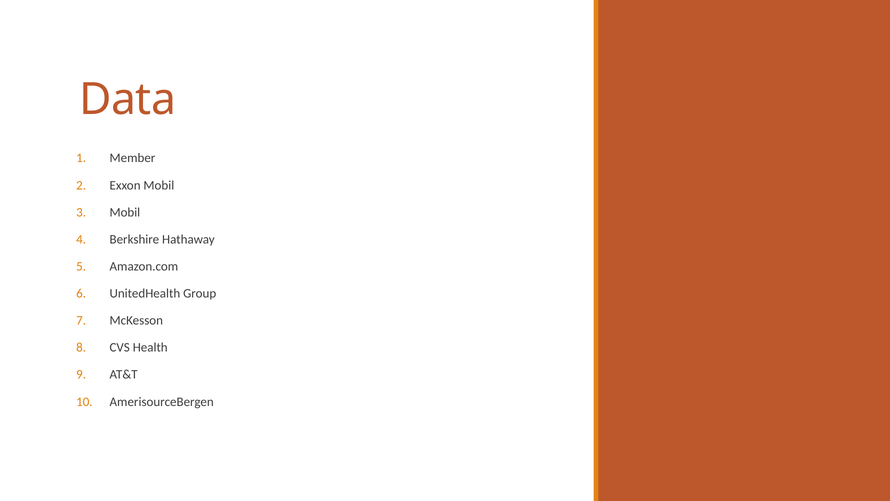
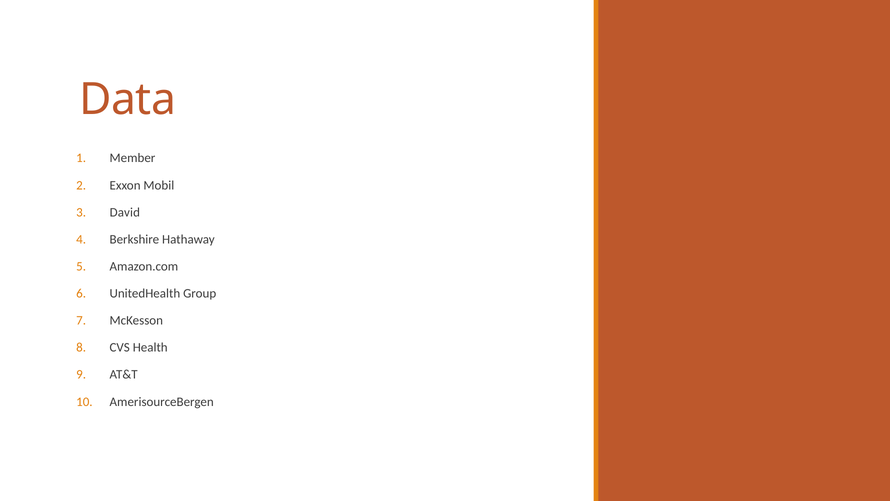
Mobil: Mobil -> David (125, 212)
